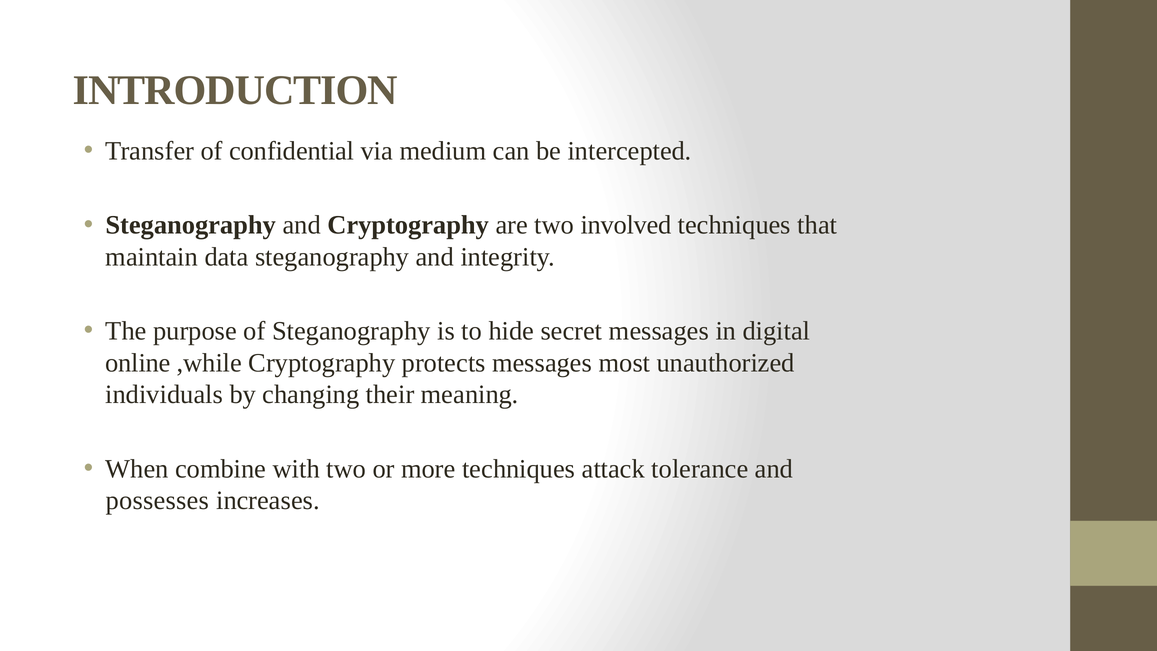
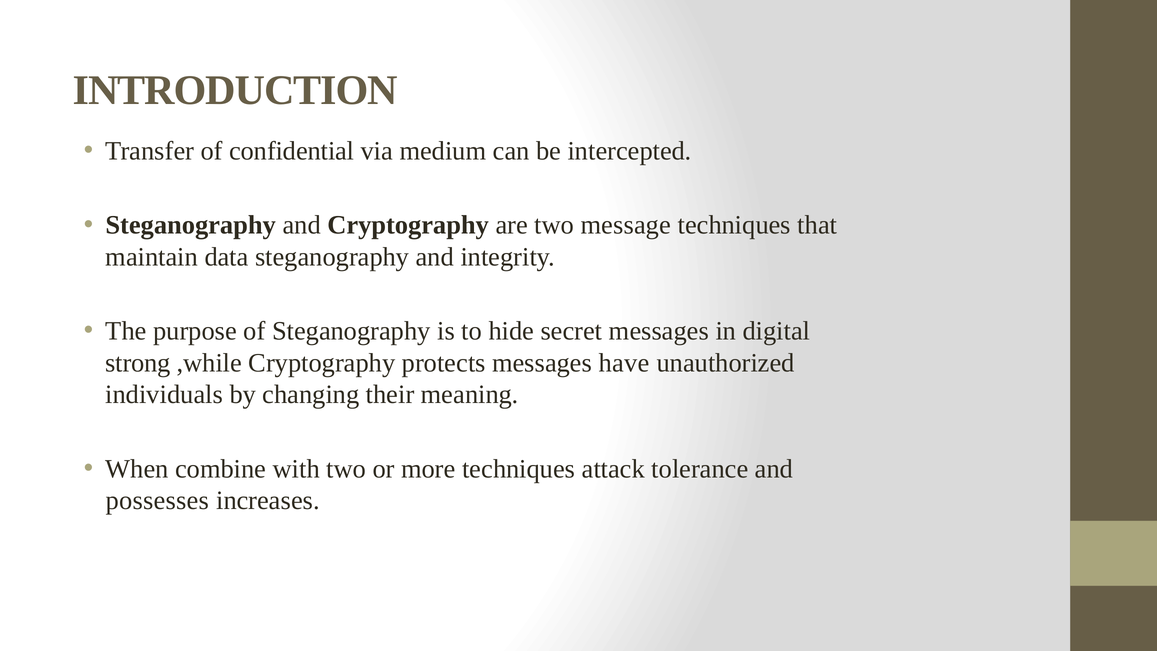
involved: involved -> message (626, 225)
online: online -> strong (138, 363)
most: most -> have (624, 363)
